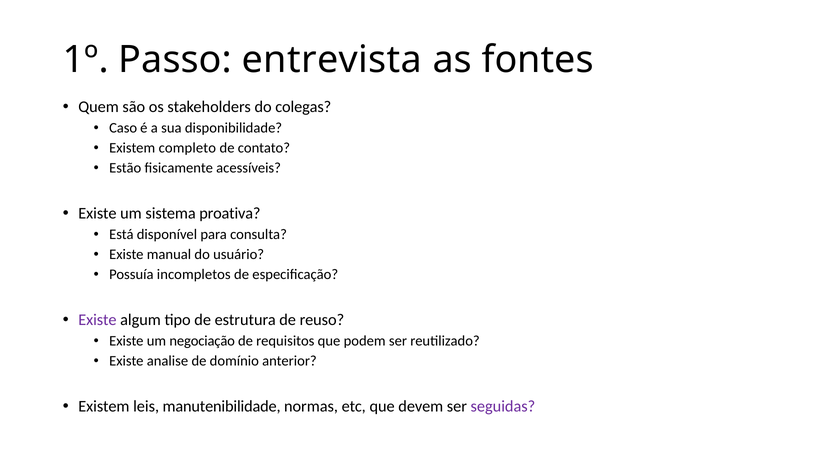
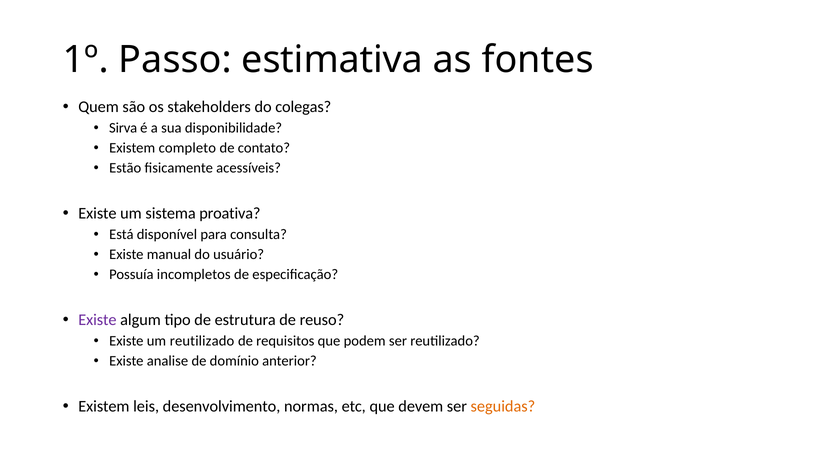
entrevista: entrevista -> estimativa (332, 60)
Caso: Caso -> Sirva (123, 128)
um negociação: negociação -> reutilizado (202, 341)
manutenibilidade: manutenibilidade -> desenvolvimento (222, 406)
seguidas colour: purple -> orange (503, 406)
